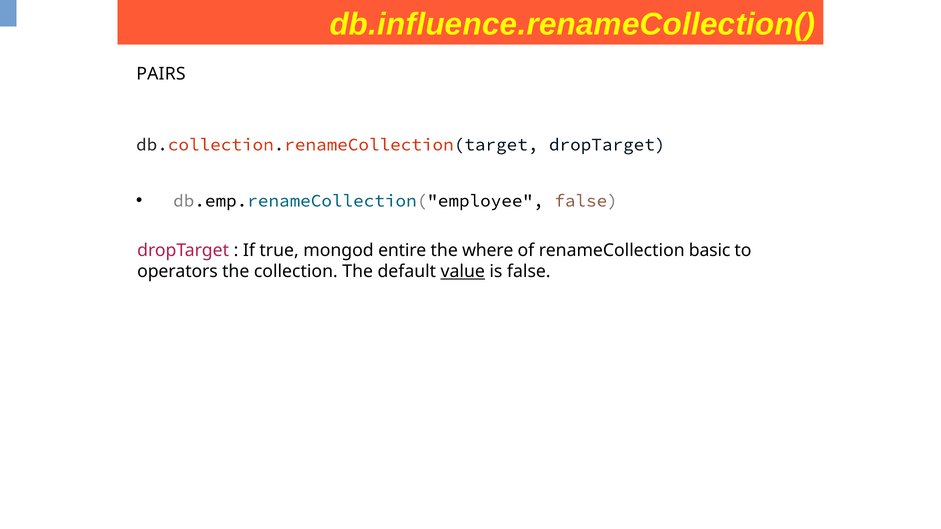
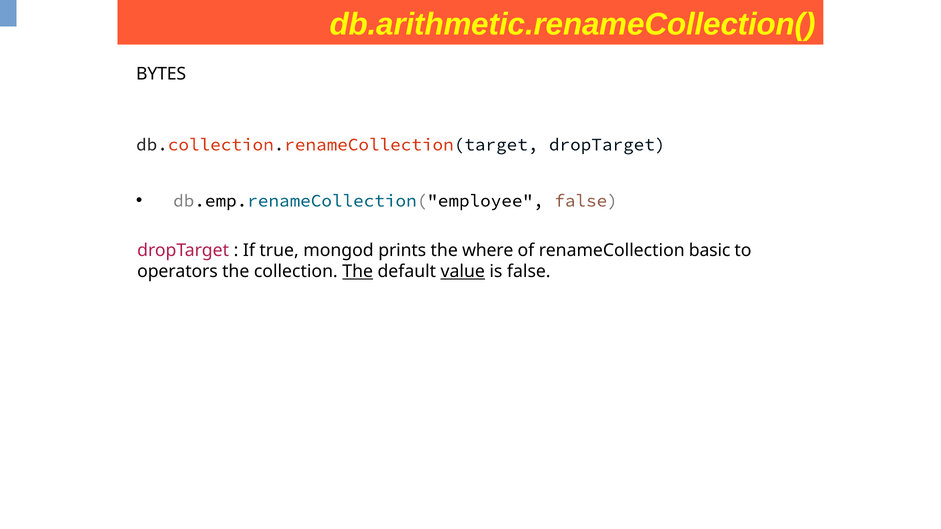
db.influence.renameCollection(: db.influence.renameCollection( -> db.arithmetic.renameCollection( (573, 24)
PAIRS: PAIRS -> BYTES (161, 74)
entire: entire -> prints (402, 251)
The underline: none -> present (358, 272)
